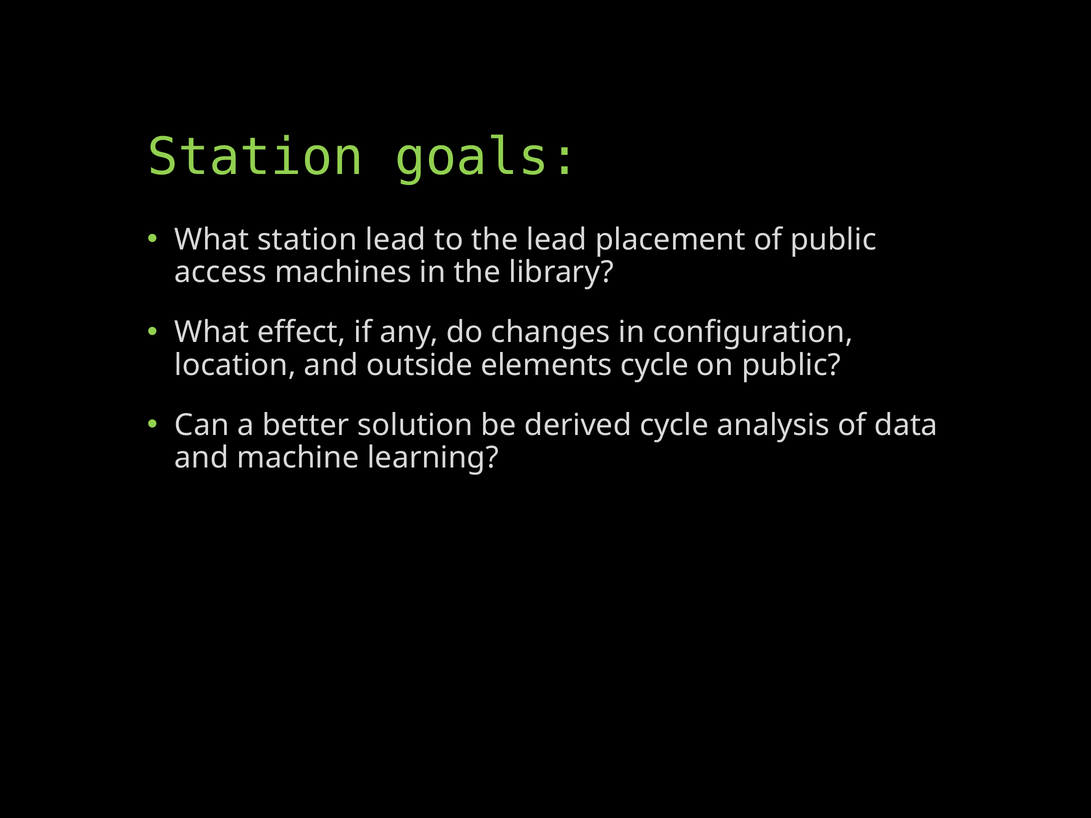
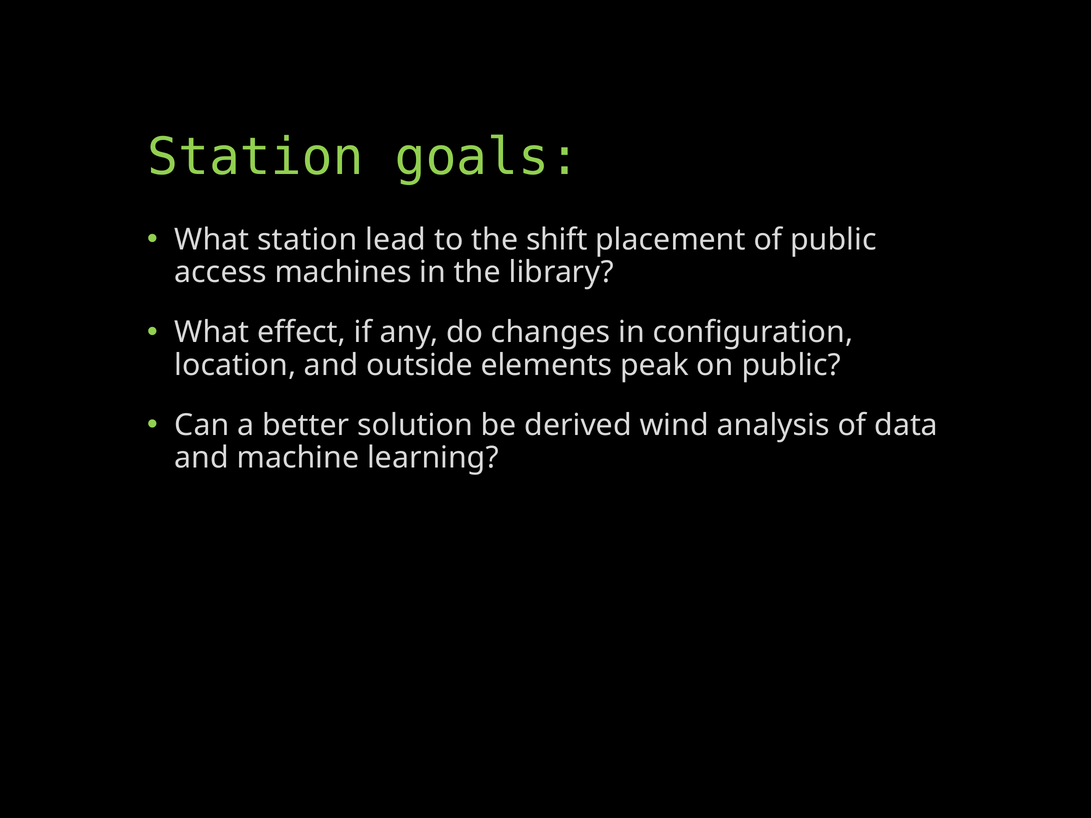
the lead: lead -> shift (557, 240)
elements cycle: cycle -> peak (655, 365)
derived cycle: cycle -> wind (674, 425)
